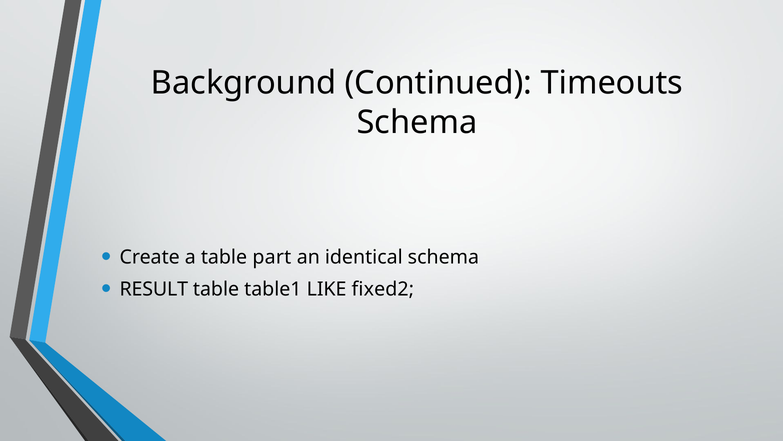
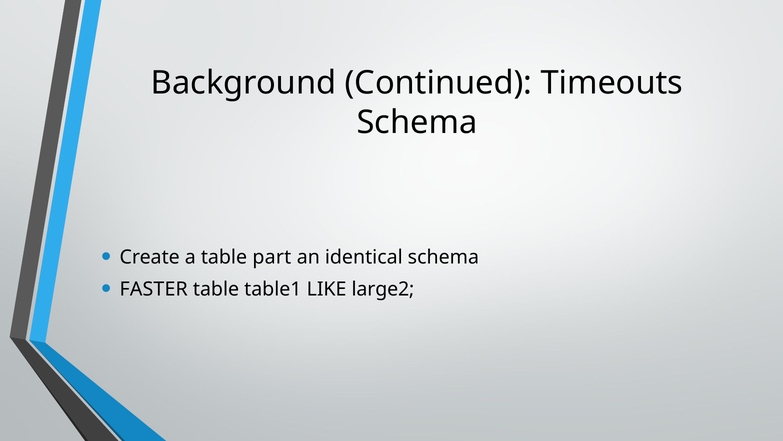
RESULT: RESULT -> FASTER (154, 289)
fixed2: fixed2 -> large2 (383, 289)
